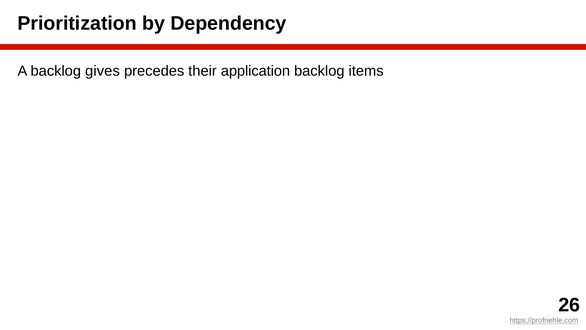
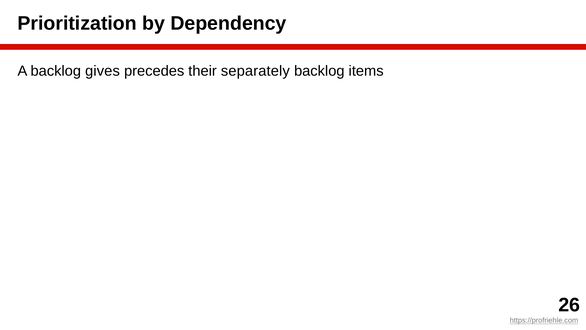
application: application -> separately (255, 71)
